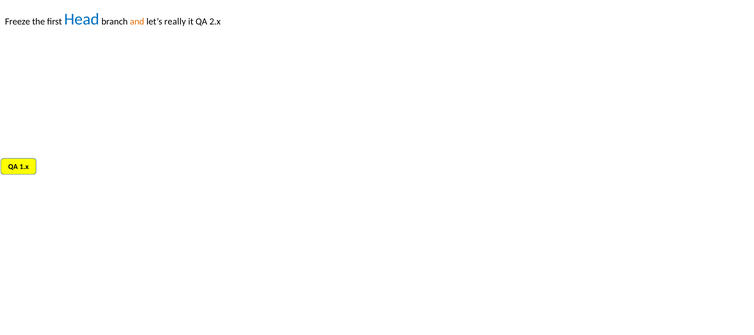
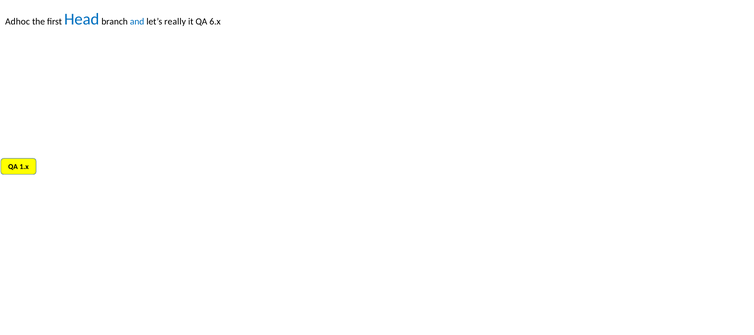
Freeze: Freeze -> Adhoc (18, 22)
and colour: orange -> blue (137, 22)
2.x: 2.x -> 6.x (215, 22)
